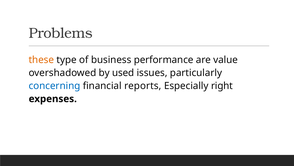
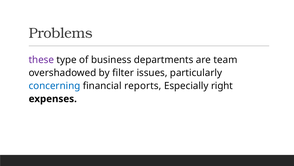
these colour: orange -> purple (41, 60)
performance: performance -> departments (164, 60)
value: value -> team (225, 60)
used: used -> filter (123, 73)
